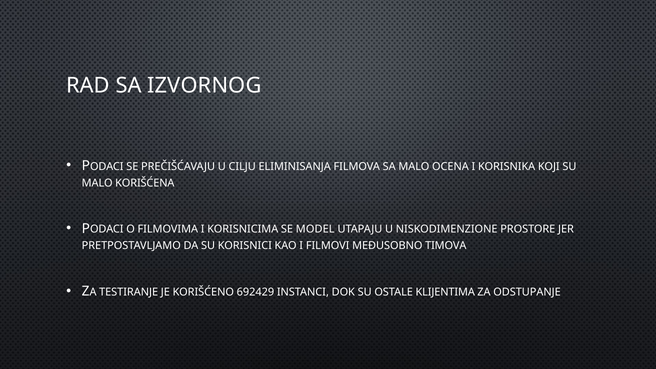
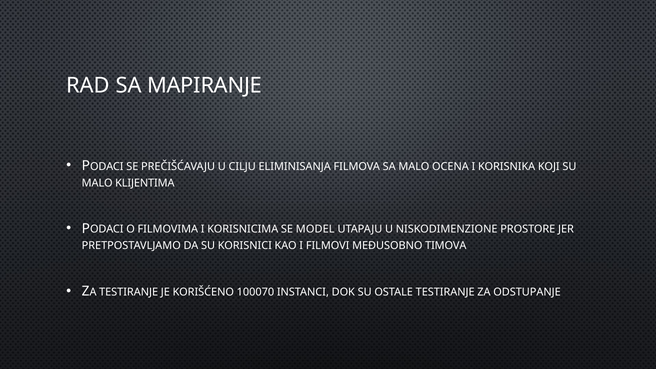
IZVORNOG: IZVORNOG -> MAPIRANJE (205, 86)
KORIŠĆENA: KORIŠĆENA -> KLIJENTIMA (145, 183)
692429: 692429 -> 100070 (255, 292)
OSTALE KLIJENTIMA: KLIJENTIMA -> TESTIRANJE (445, 292)
